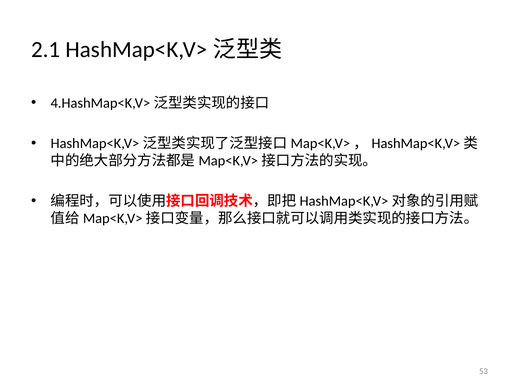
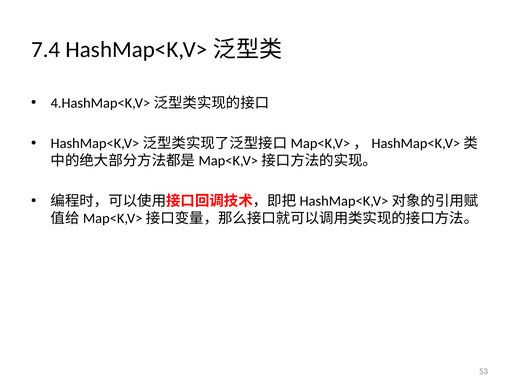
2.1: 2.1 -> 7.4 (46, 50)
